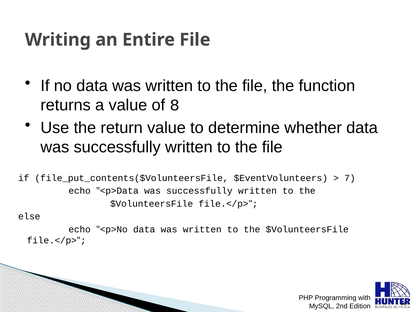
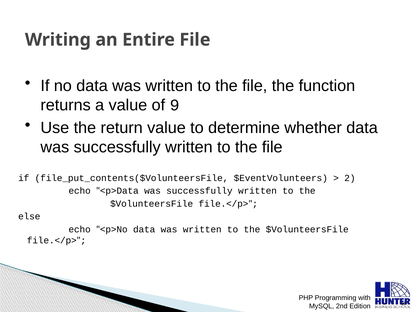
8: 8 -> 9 (175, 105)
7: 7 -> 2 (350, 178)
